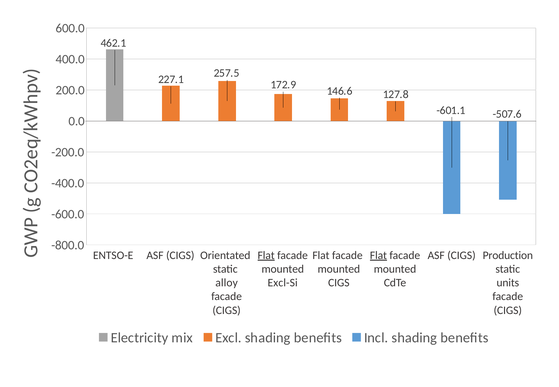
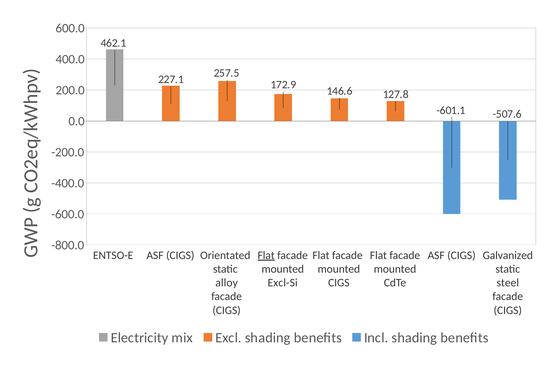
Flat underline: present -> none (378, 255)
Production: Production -> Galvanized (508, 255)
units: units -> steel (508, 283)
